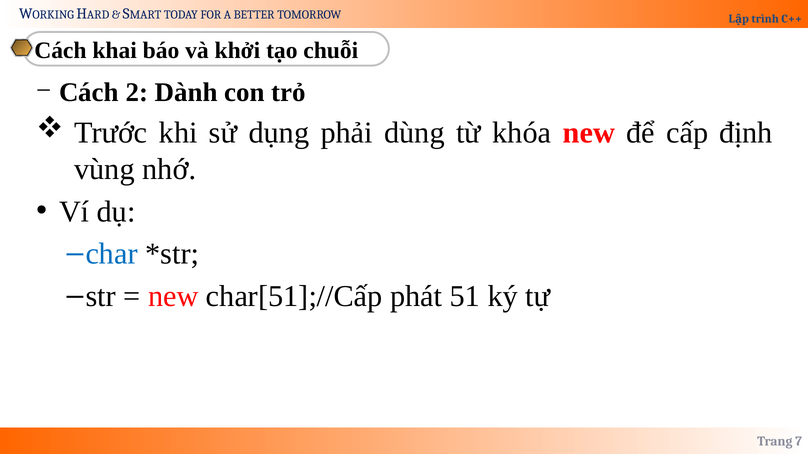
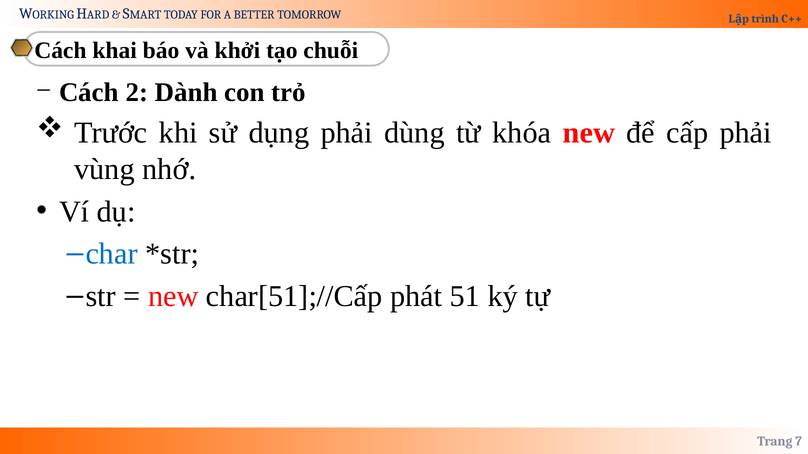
cấp định: định -> phải (746, 133)
